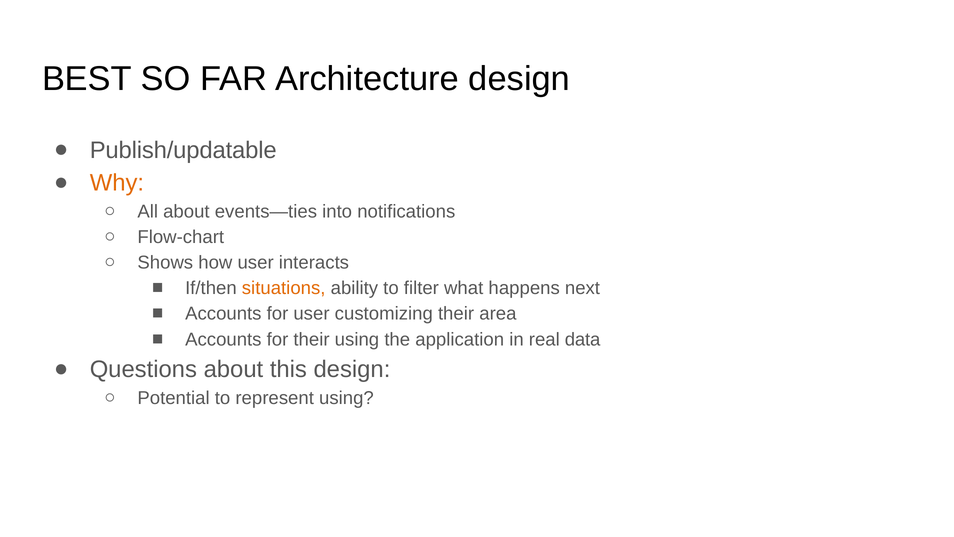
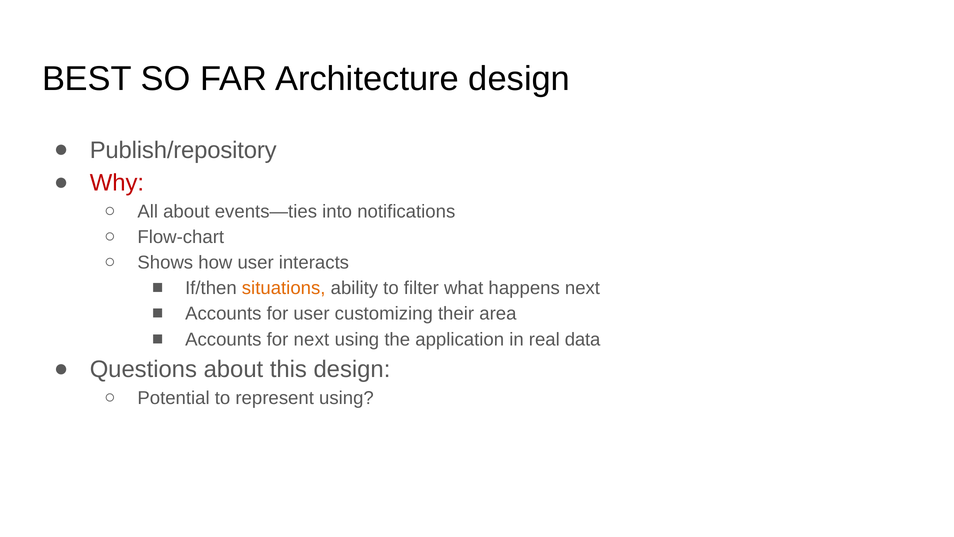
Publish/updatable: Publish/updatable -> Publish/repository (183, 150)
Why colour: orange -> red (117, 183)
for their: their -> next (311, 339)
